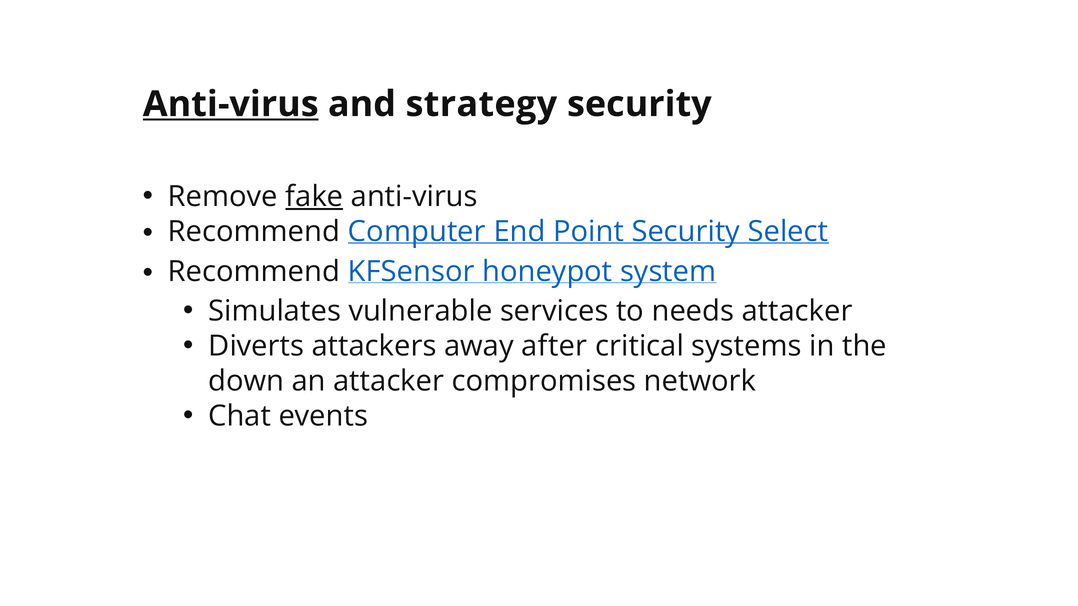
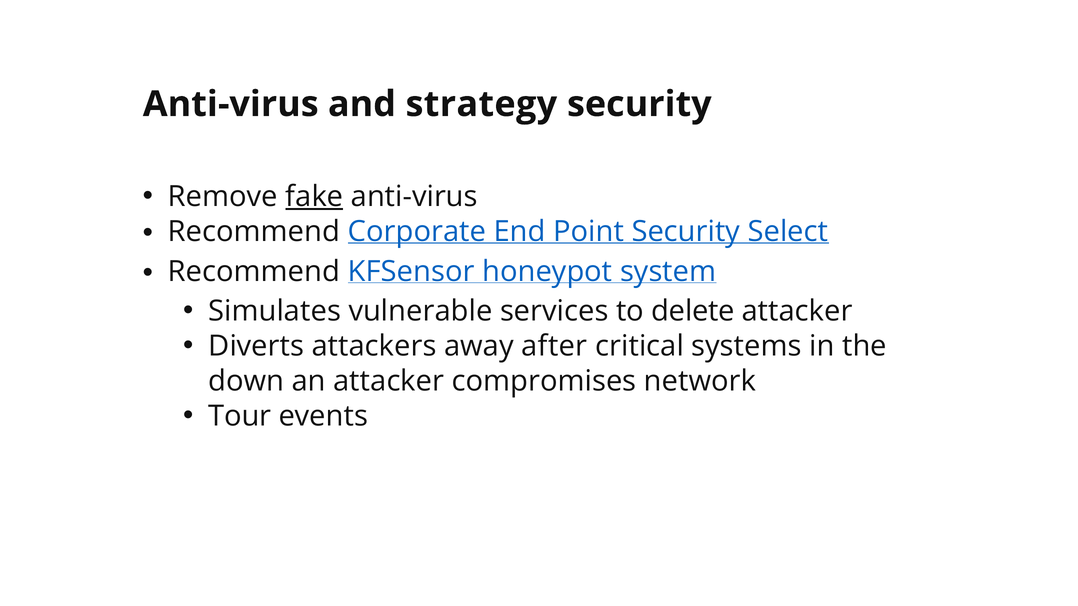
Anti-virus underline: present -> none (231, 104)
Computer: Computer -> Corporate (417, 232)
needs: needs -> delete (693, 311)
Chat: Chat -> Tour (240, 416)
